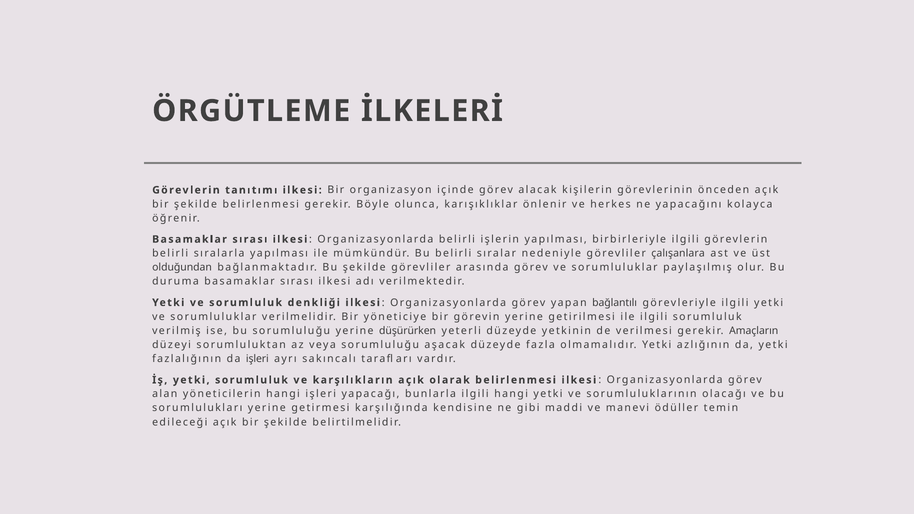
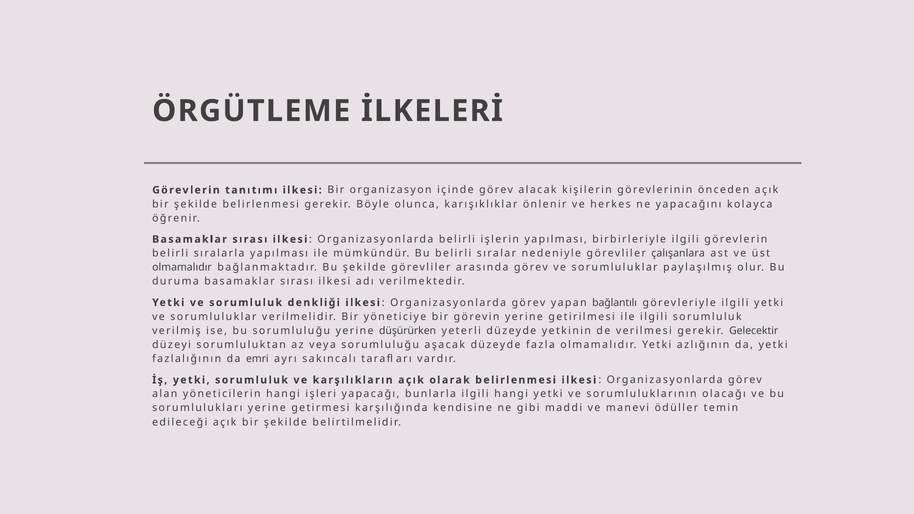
olduğundan: olduğundan -> olmamalıdır (182, 267)
Amaçların: Amaçların -> Gelecektir (754, 331)
da işleri: işleri -> emri (257, 359)
